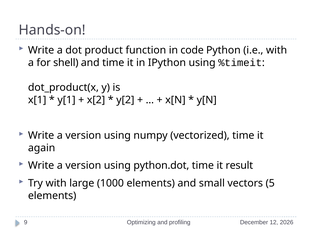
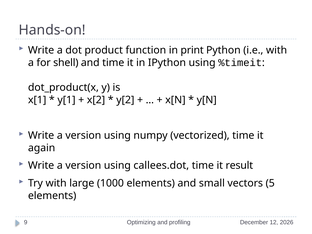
code: code -> print (192, 50)
python.dot: python.dot -> callees.dot (161, 166)
